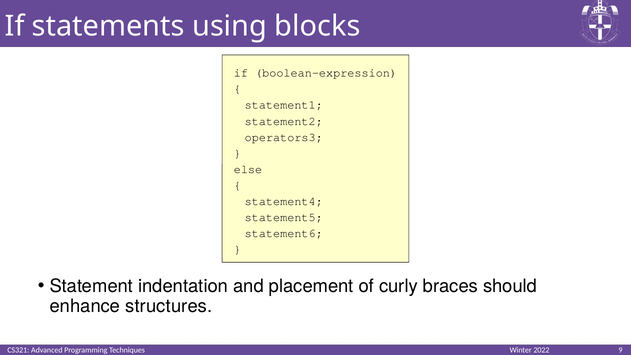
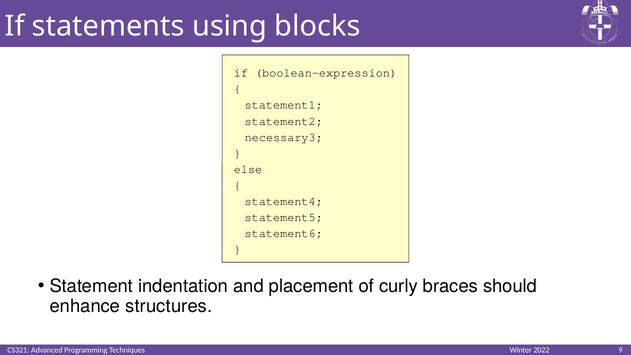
operators3: operators3 -> necessary3 (284, 137)
